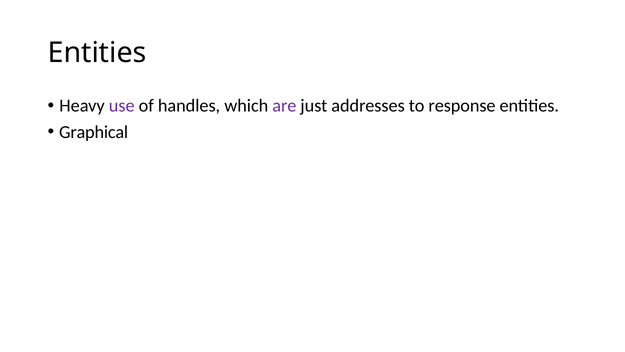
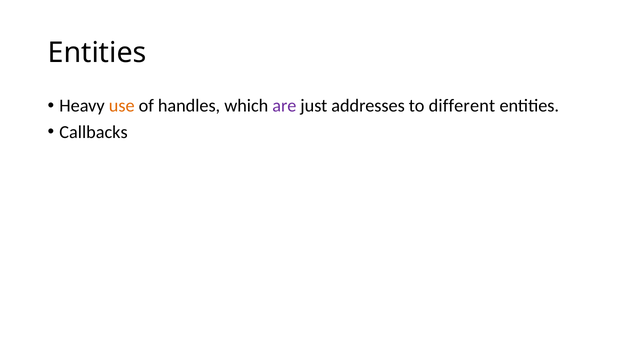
use colour: purple -> orange (122, 106)
response: response -> different (462, 106)
Graphical: Graphical -> Callbacks (94, 132)
